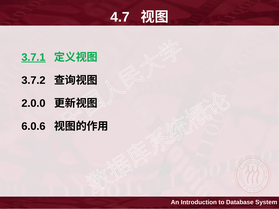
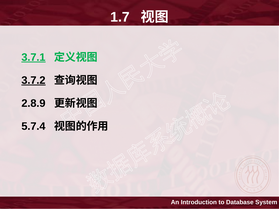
4.7: 4.7 -> 1.7 (120, 17)
3.7.2 underline: none -> present (33, 80)
2.0.0: 2.0.0 -> 2.8.9 (33, 103)
6.0.6: 6.0.6 -> 5.7.4 (33, 126)
